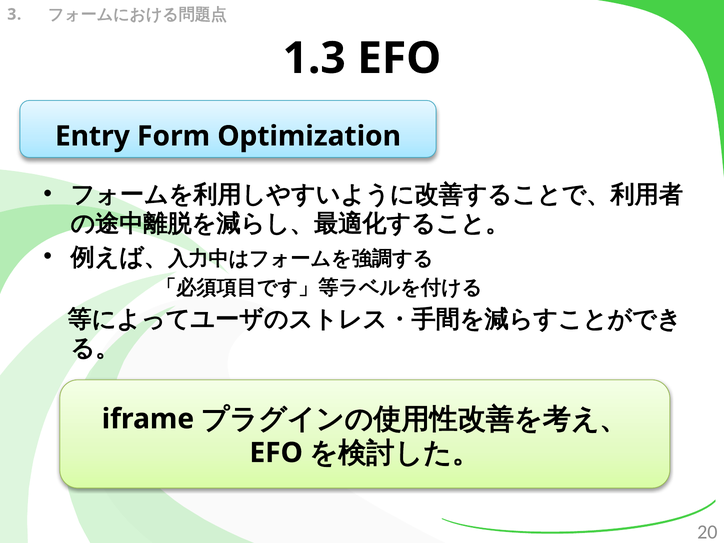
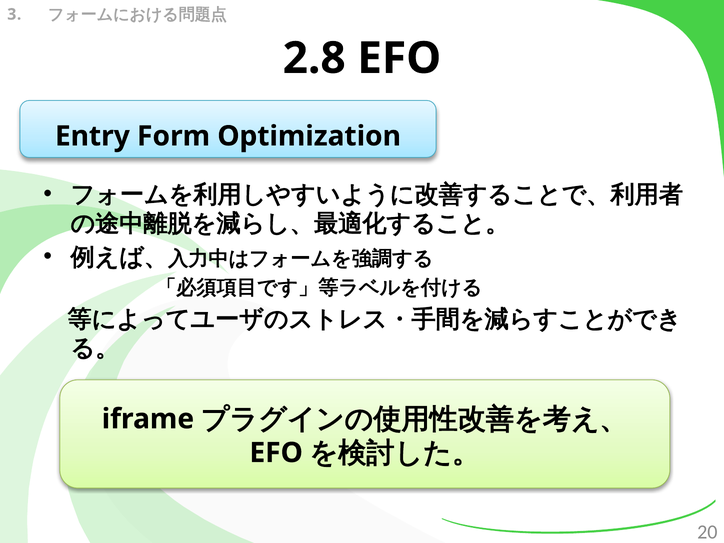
1.3: 1.3 -> 2.8 (314, 58)
